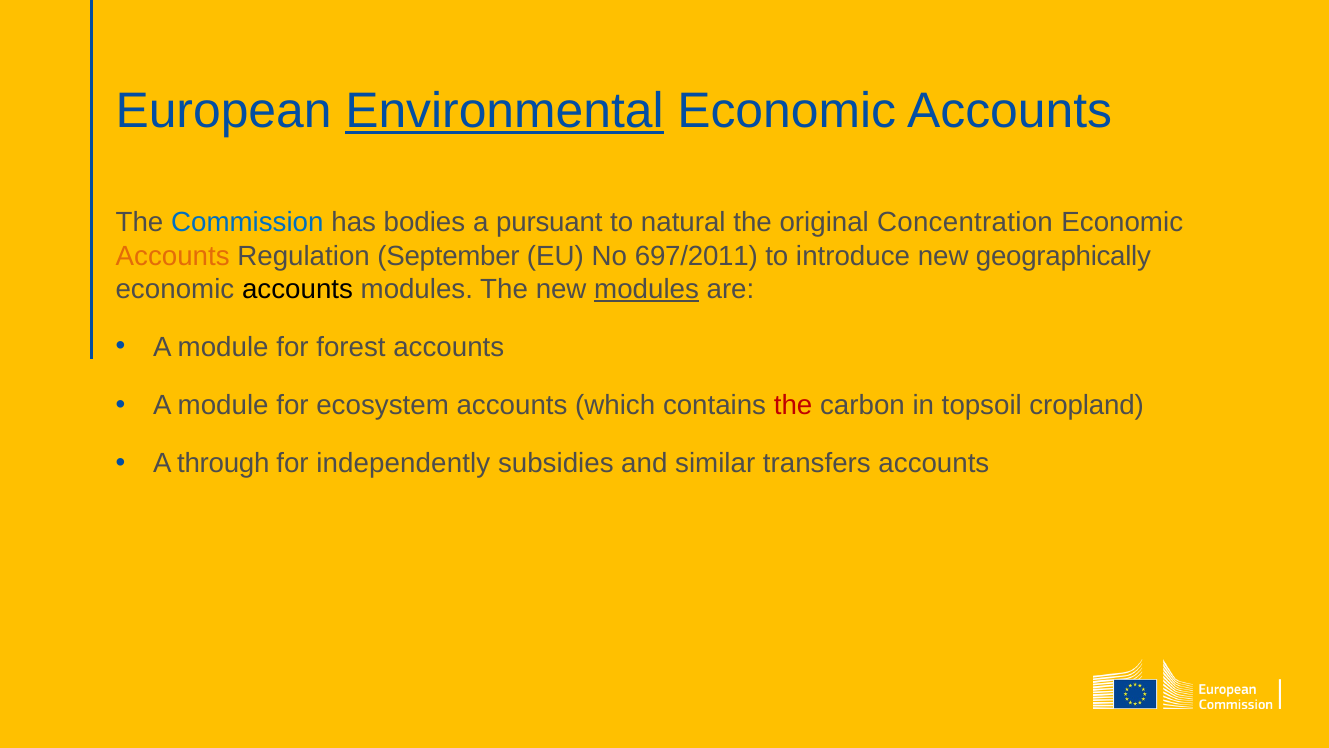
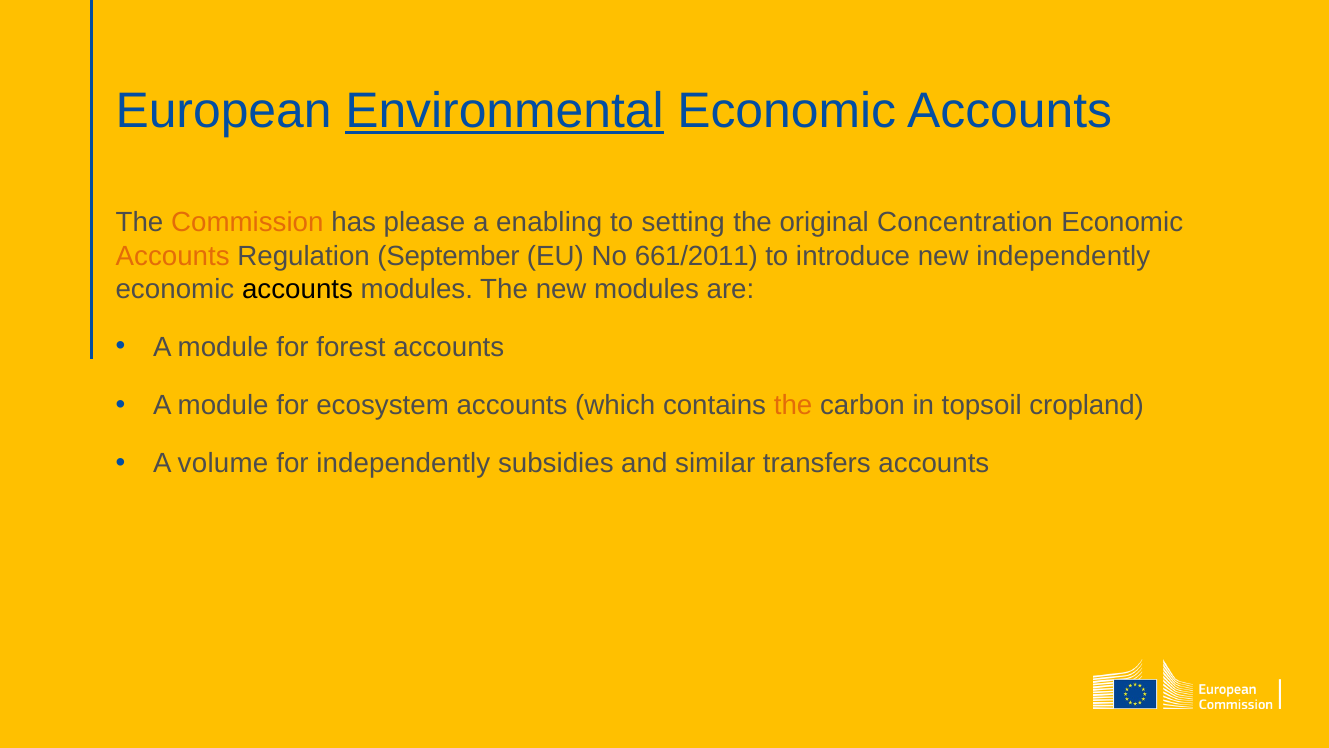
Commission colour: blue -> orange (247, 223)
bodies: bodies -> please (424, 223)
pursuant: pursuant -> enabling (549, 223)
natural: natural -> setting (683, 223)
697/2011: 697/2011 -> 661/2011 (696, 256)
new geographically: geographically -> independently (1063, 256)
modules underline: present -> none (647, 289)
the colour: red -> orange (793, 405)
through: through -> volume (223, 463)
